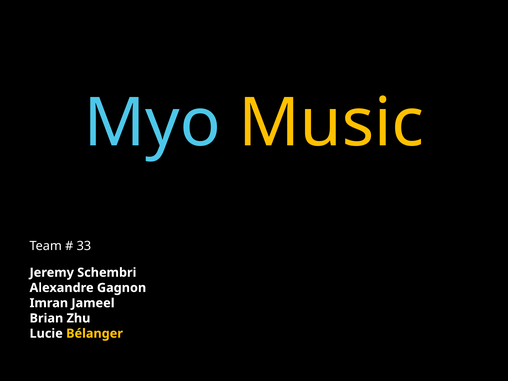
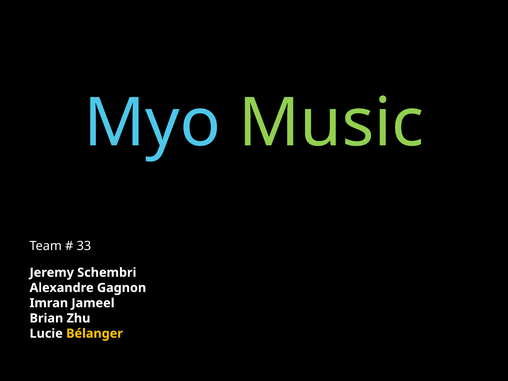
Music colour: yellow -> light green (331, 123)
